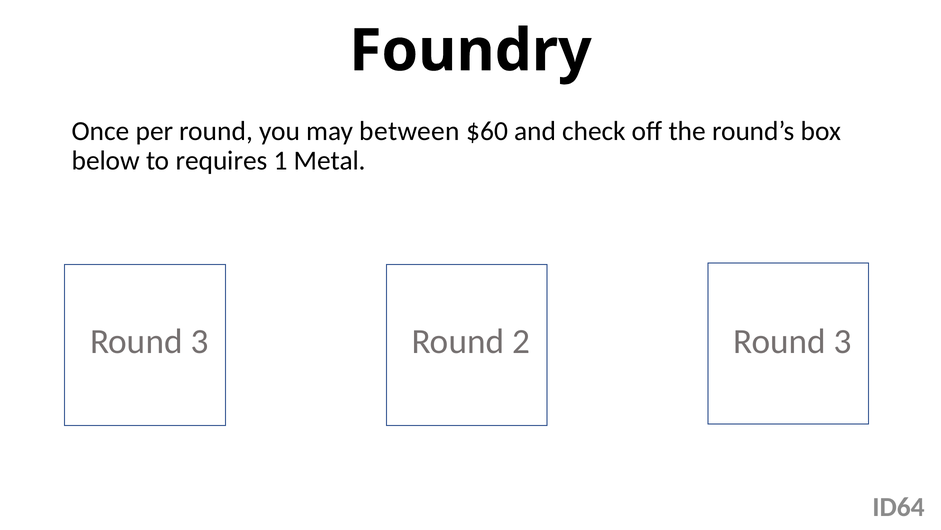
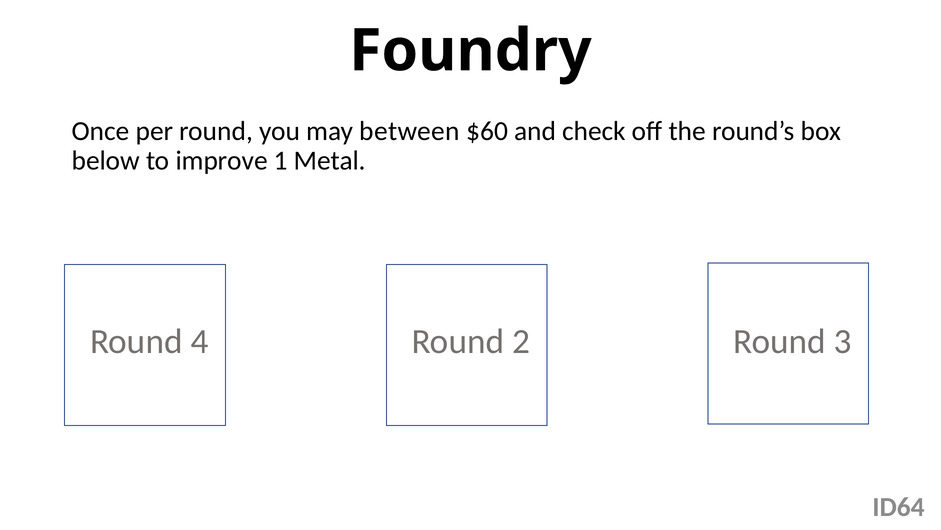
requires: requires -> improve (222, 161)
3: 3 -> 4 (199, 341)
